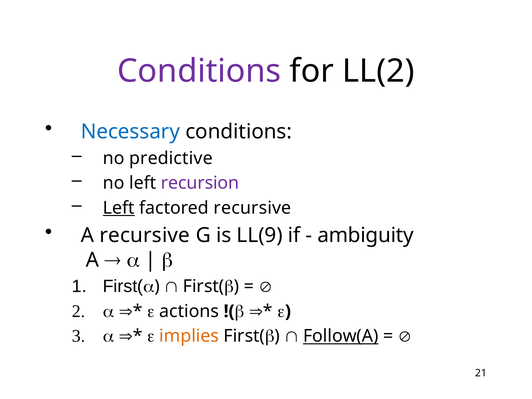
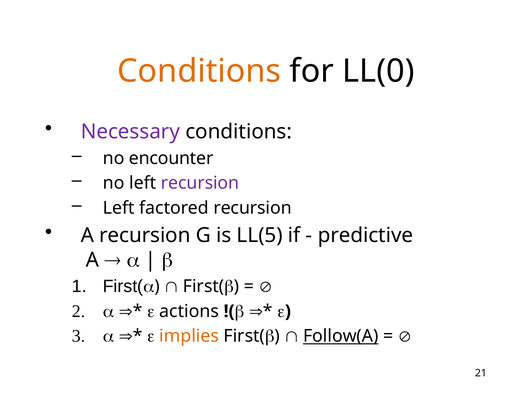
Conditions colour: purple -> orange (199, 71)
LL(2: LL(2 -> LL(0 (378, 71)
Necessary colour: blue -> purple (130, 132)
predictive: predictive -> encounter (171, 158)
Left underline: present -> none (119, 208)
factored recursive: recursive -> recursion (253, 208)
A recursive: recursive -> recursion (145, 235)
LL(9: LL(9 -> LL(5 (260, 235)
ambiguity: ambiguity -> predictive (365, 235)
